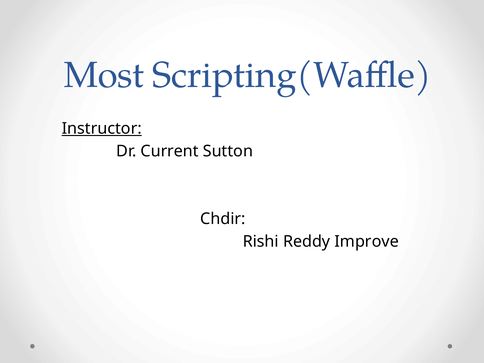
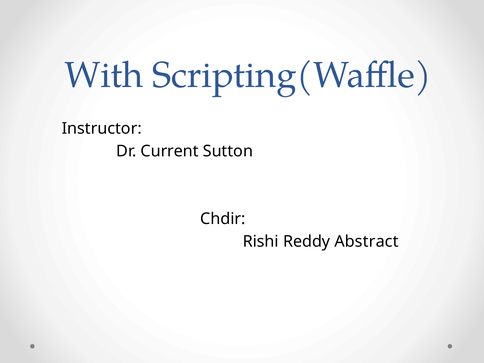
Most: Most -> With (104, 75)
Instructor underline: present -> none (102, 129)
Improve: Improve -> Abstract (367, 241)
